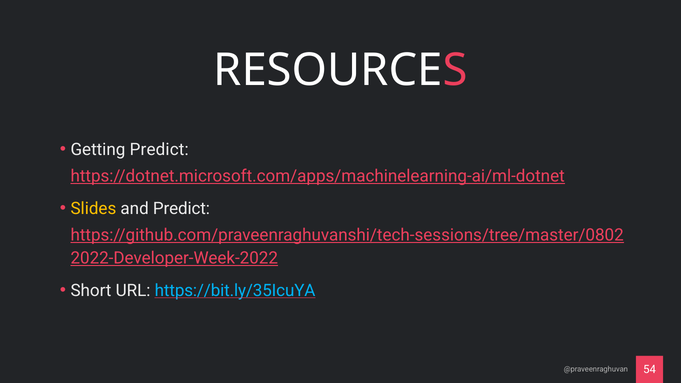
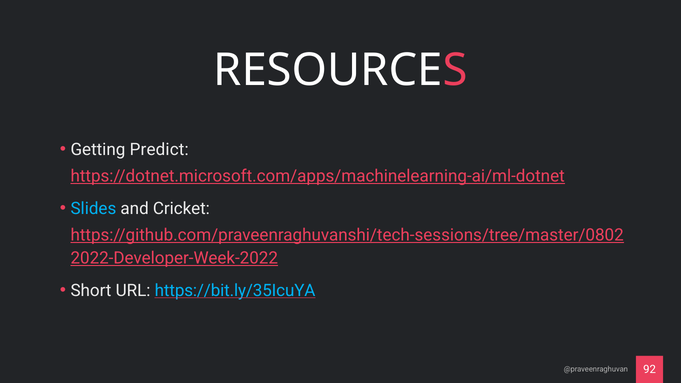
Slides colour: yellow -> light blue (93, 208)
and Predict: Predict -> Cricket (181, 208)
54: 54 -> 92 (650, 370)
